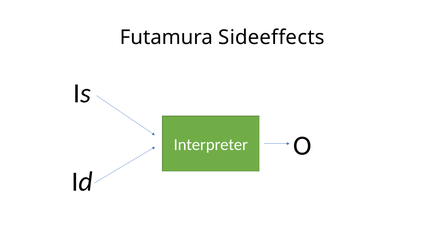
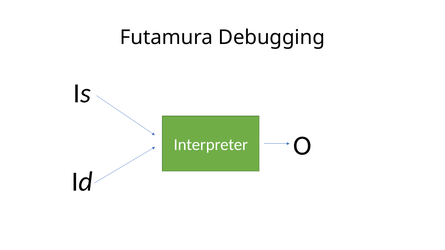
Sideeffects: Sideeffects -> Debugging (272, 37)
